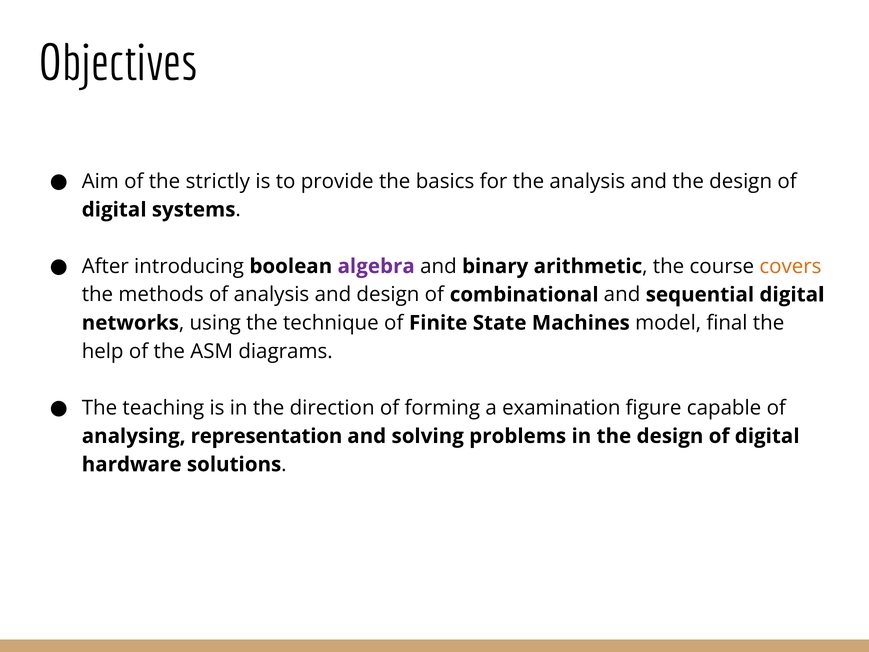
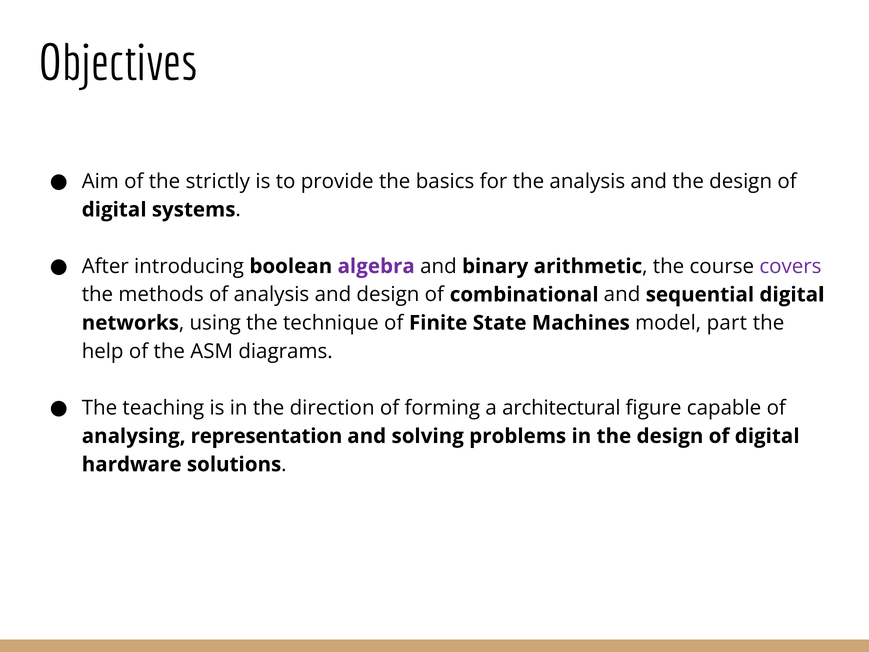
covers colour: orange -> purple (790, 266)
final: final -> part (727, 323)
examination: examination -> architectural (561, 408)
